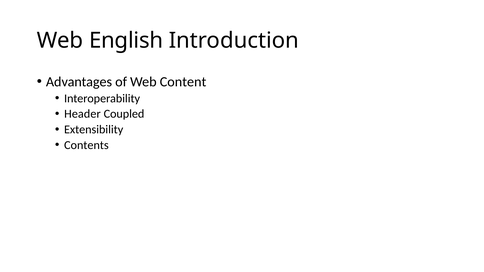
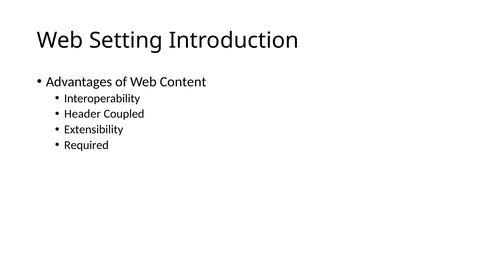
English: English -> Setting (126, 41)
Contents: Contents -> Required (86, 145)
